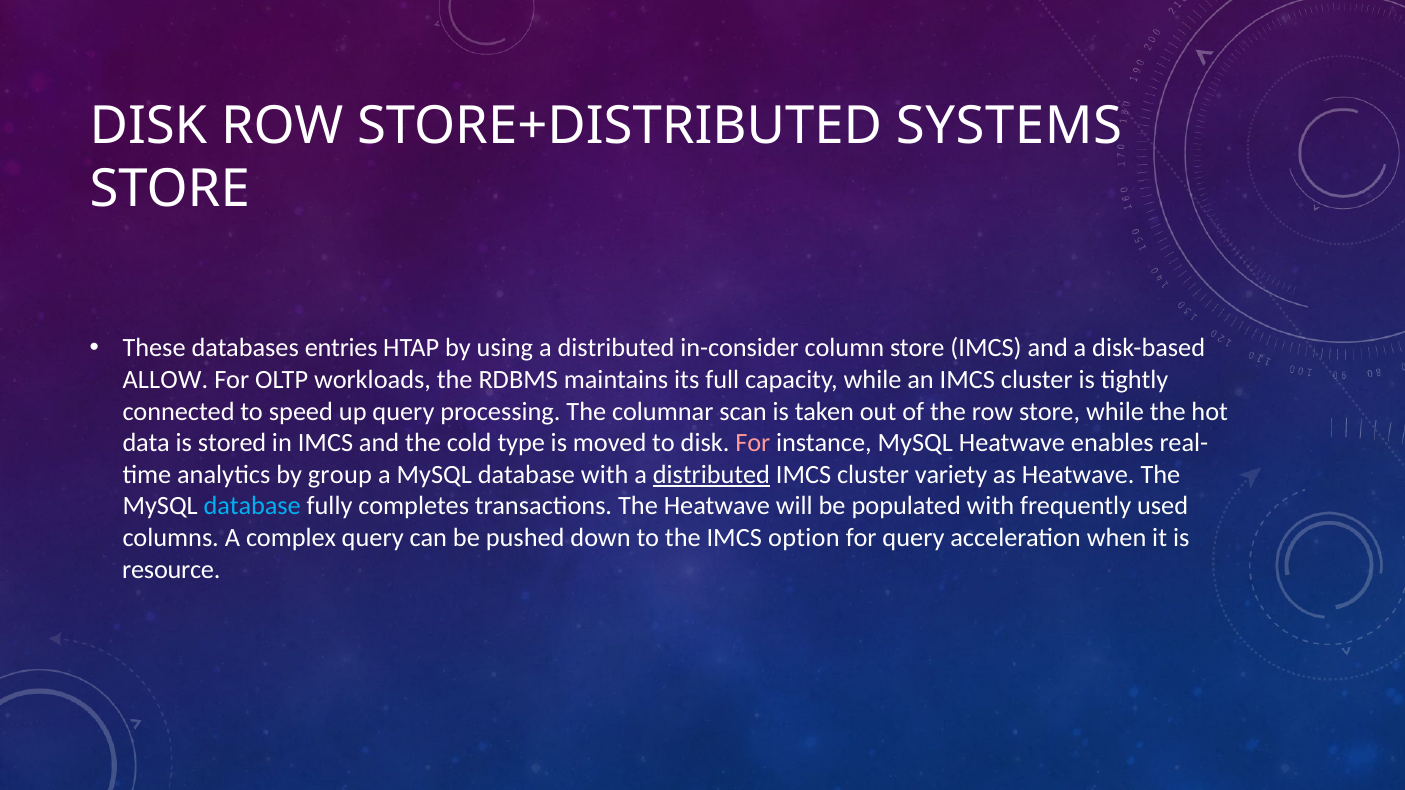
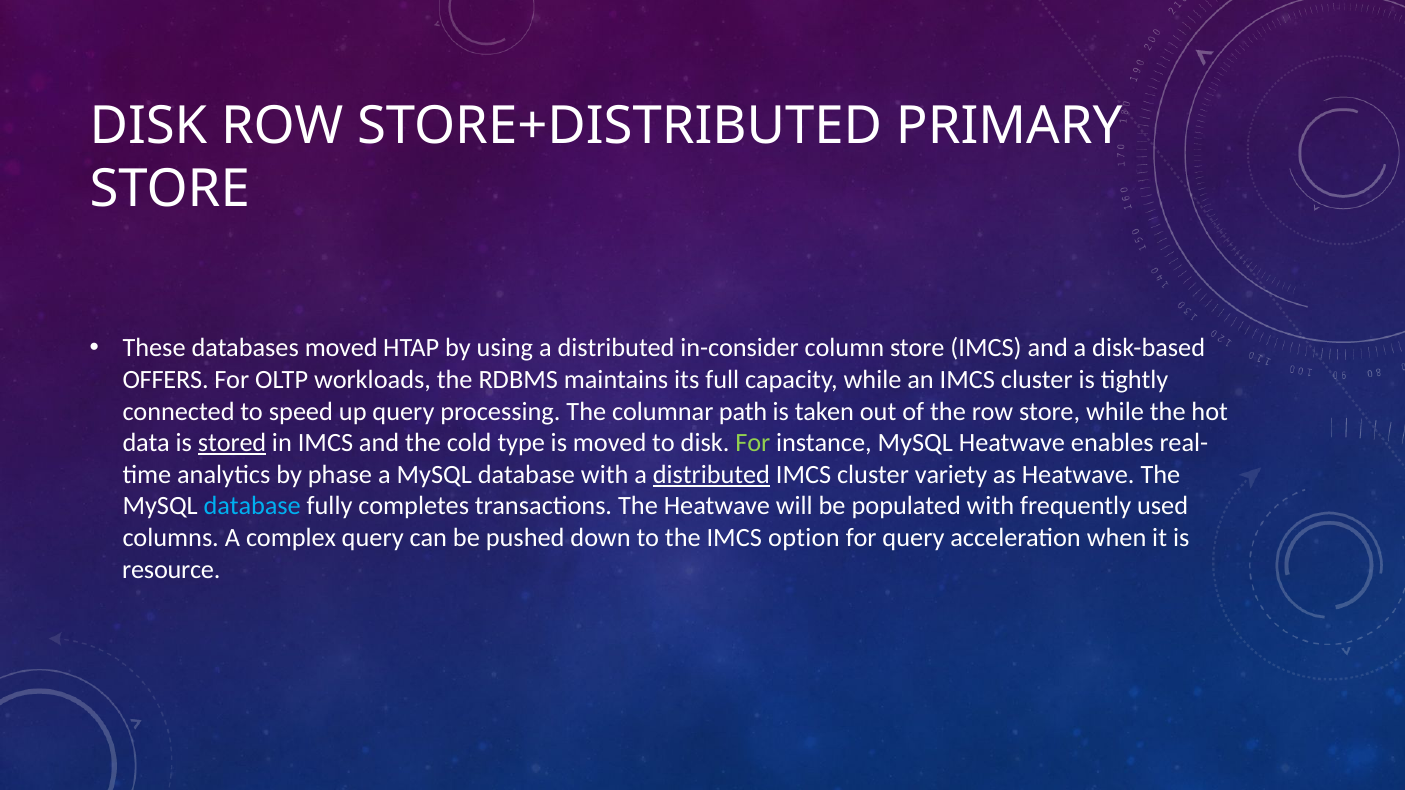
SYSTEMS: SYSTEMS -> PRIMARY (1009, 126)
databases entries: entries -> moved (341, 348)
ALLOW: ALLOW -> OFFERS (166, 380)
scan: scan -> path (743, 411)
stored underline: none -> present (232, 443)
For colour: pink -> light green (753, 443)
group: group -> phase (340, 475)
